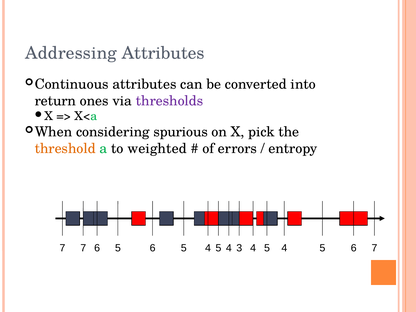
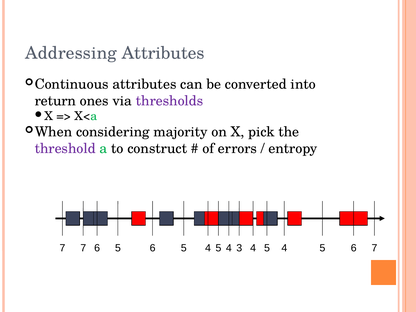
spurious: spurious -> majority (181, 132)
threshold colour: orange -> purple (65, 149)
weighted: weighted -> construct (157, 149)
